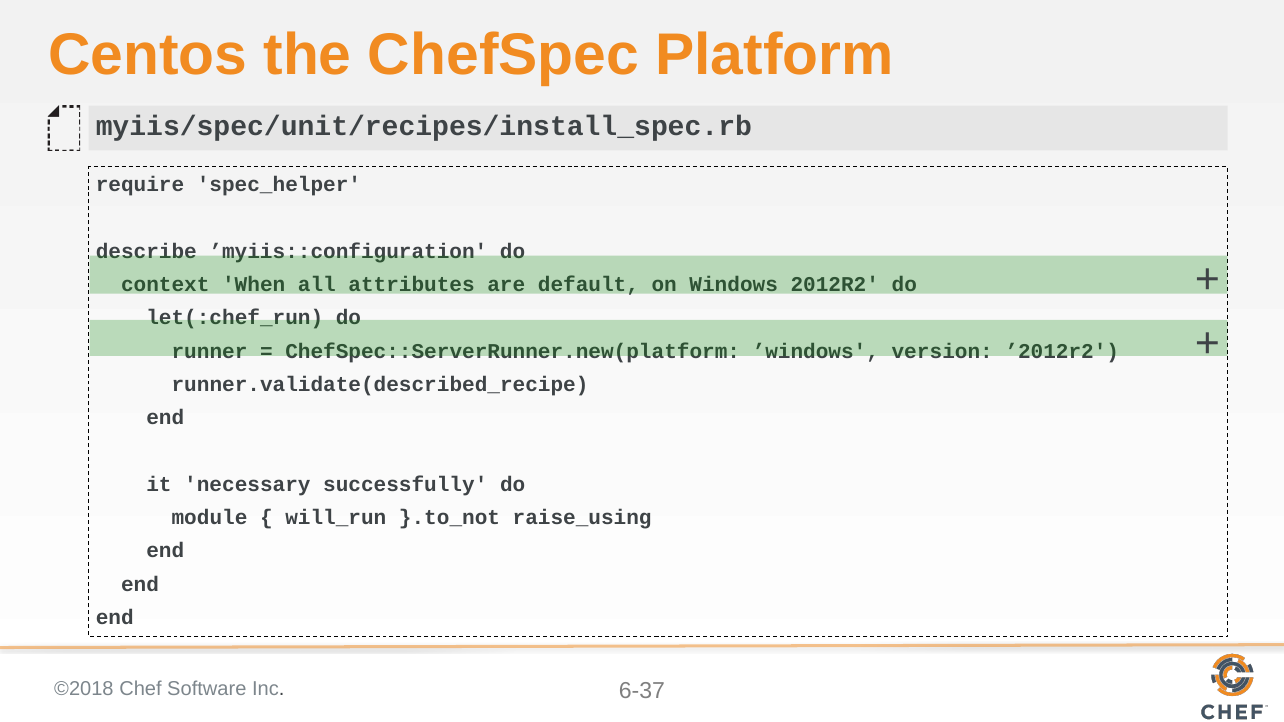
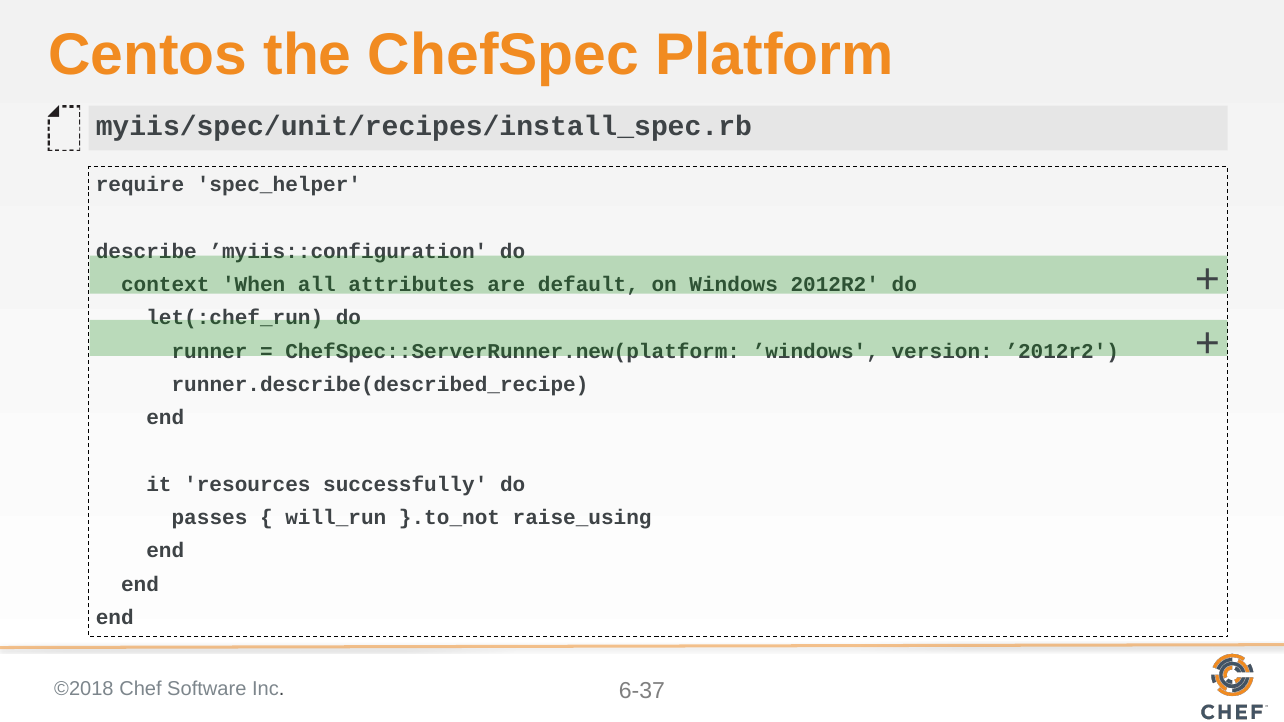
runner.validate(described_recipe: runner.validate(described_recipe -> runner.describe(described_recipe (380, 384)
necessary: necessary -> resources (247, 484)
module: module -> passes (210, 518)
